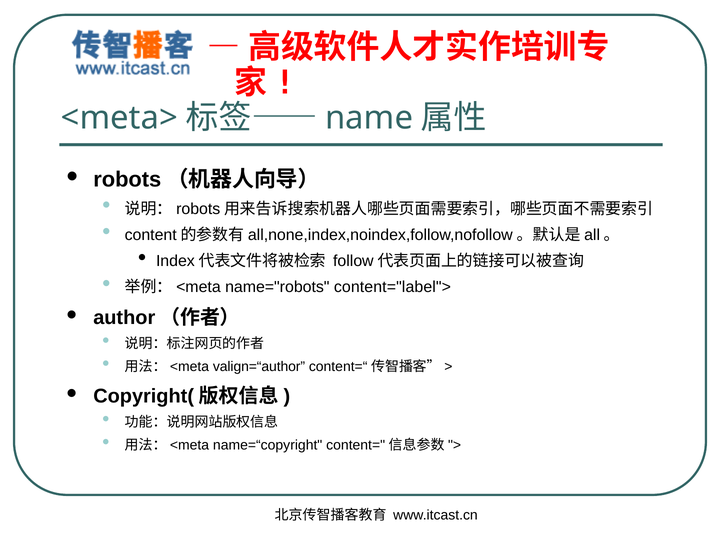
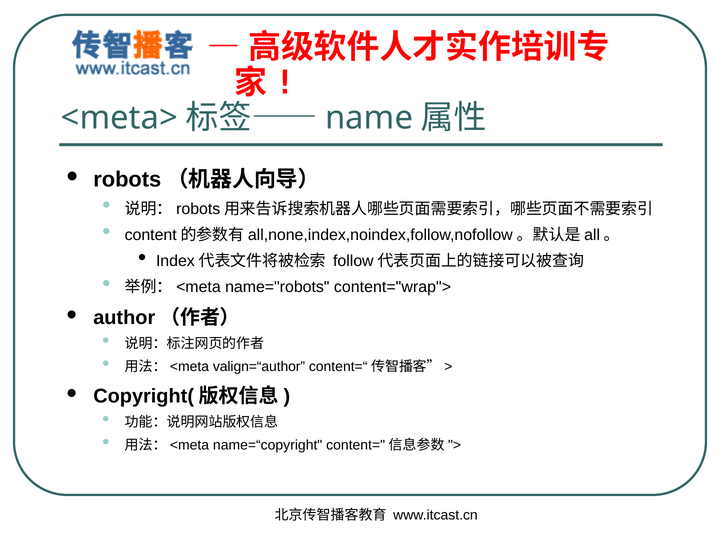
content="label">: content="label"> -> content="wrap"> (392, 287)
